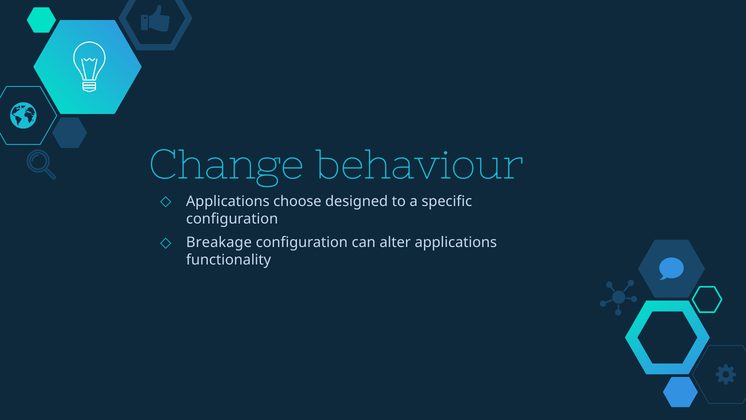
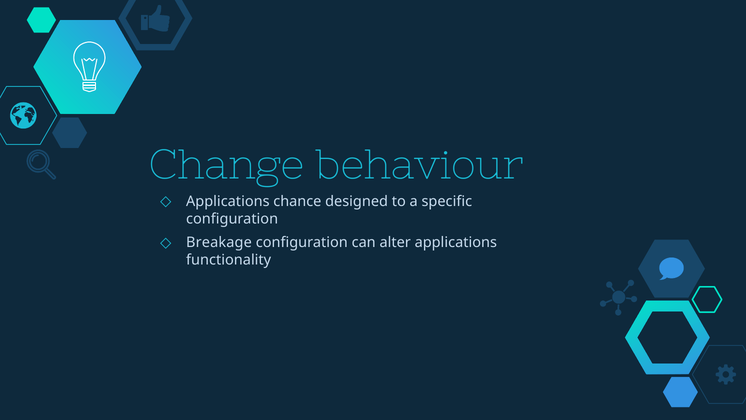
choose: choose -> chance (297, 201)
